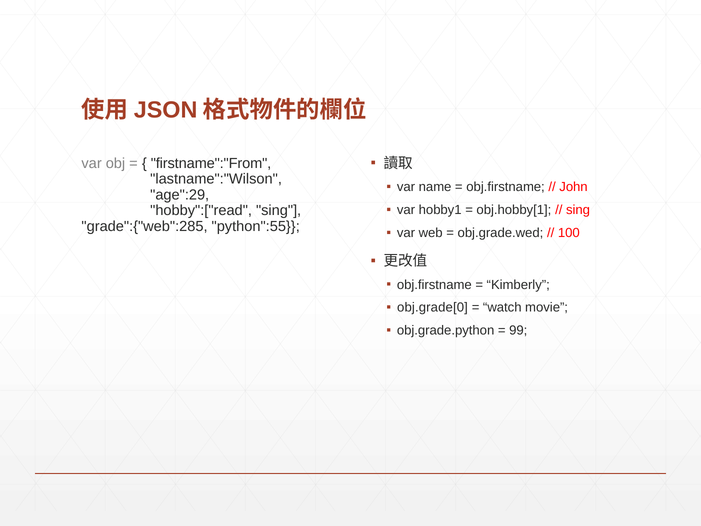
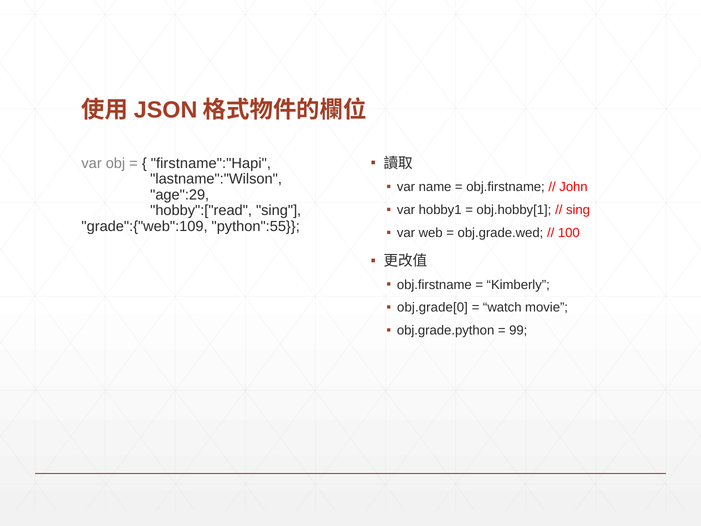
firstname":"From: firstname":"From -> firstname":"Hapi (211, 163)
grade":{"web":285: grade":{"web":285 -> grade":{"web":109 (145, 226)
